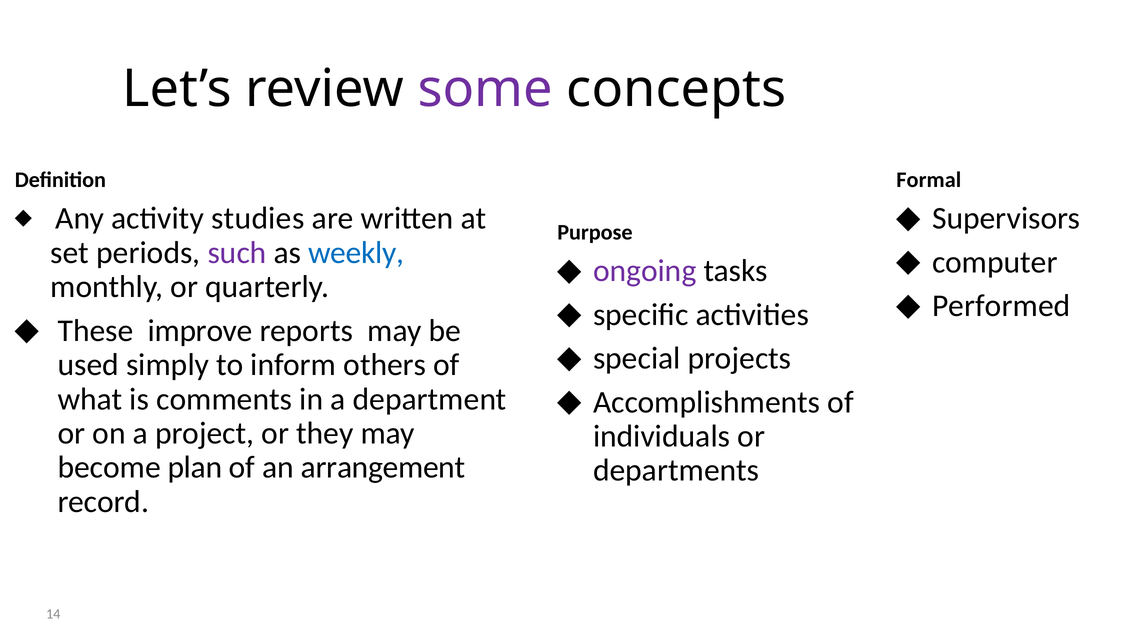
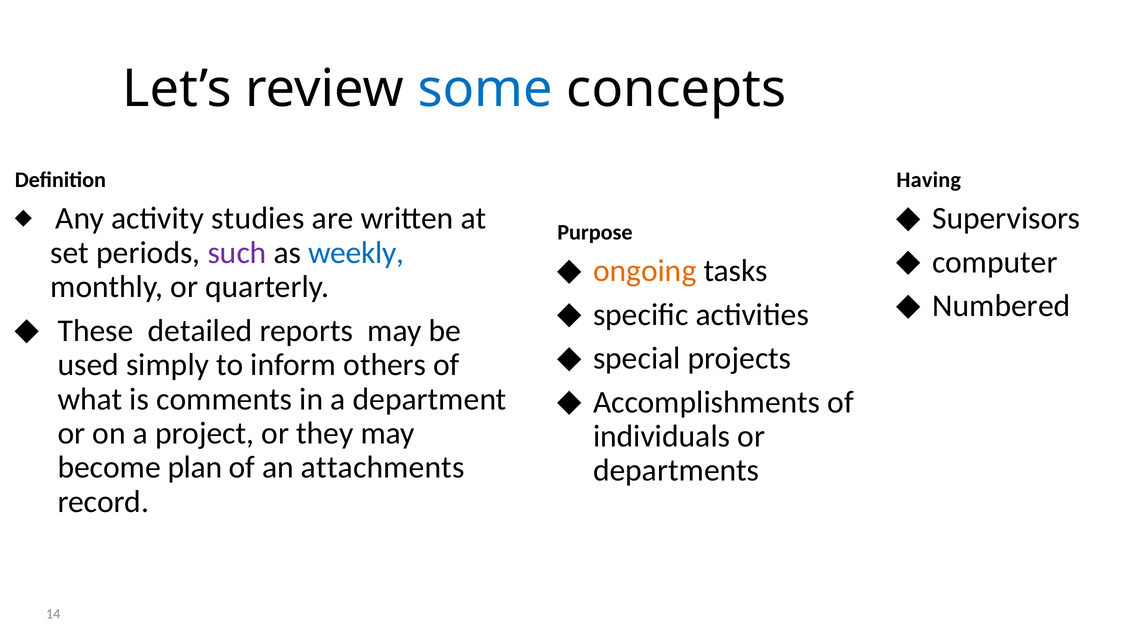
some colour: purple -> blue (485, 89)
Formal: Formal -> Having (929, 180)
ongoing colour: purple -> orange (645, 271)
Performed: Performed -> Numbered (1001, 306)
improve: improve -> detailed (200, 331)
arrangement: arrangement -> attachments (383, 468)
